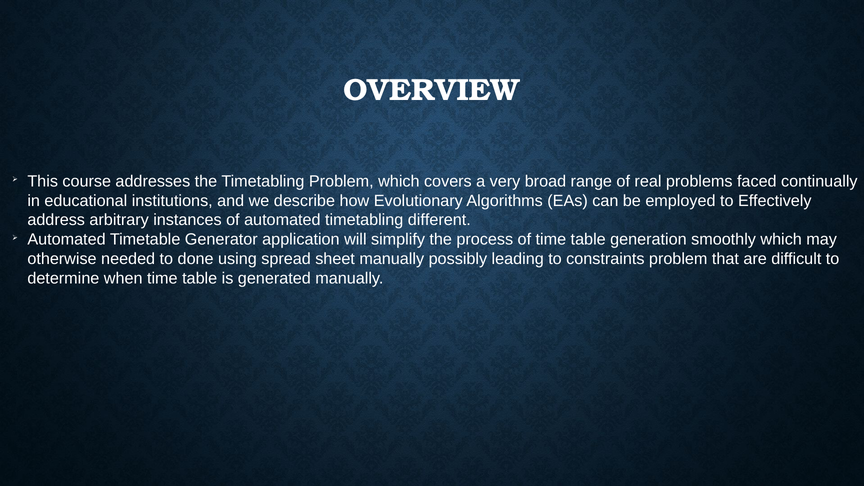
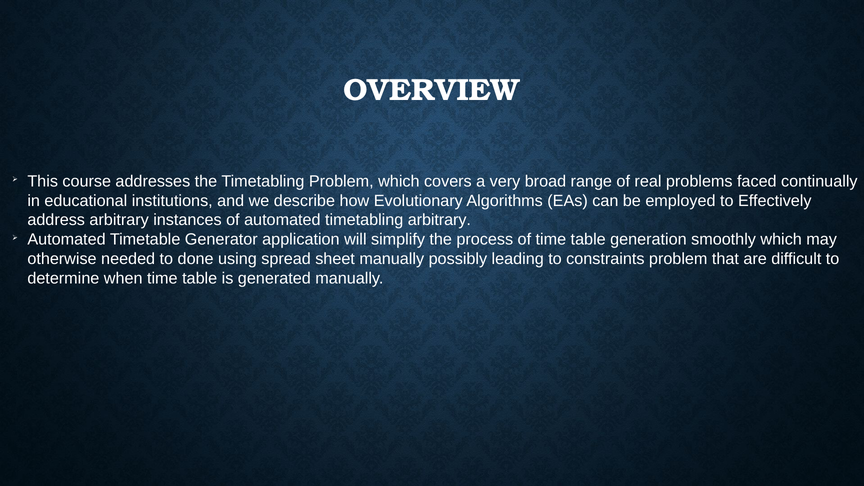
timetabling different: different -> arbitrary (439, 220)
